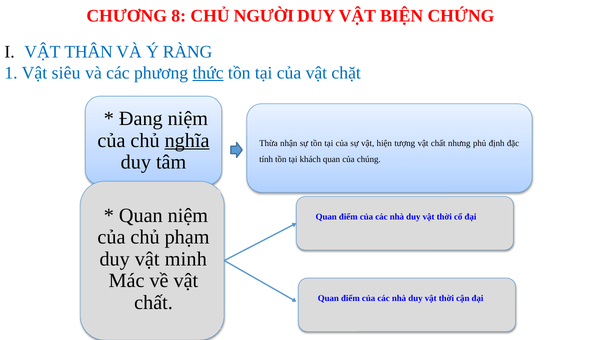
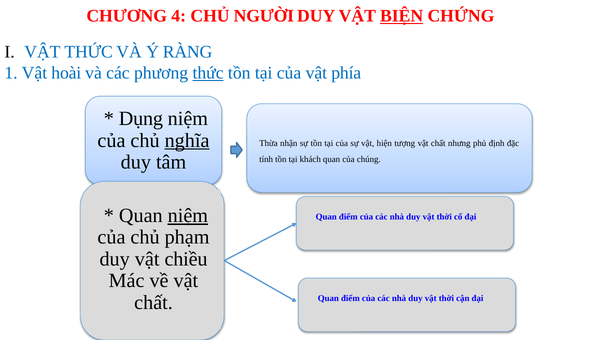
8: 8 -> 4 (179, 16)
BIỆN underline: none -> present (402, 16)
VẬT THÂN: THÂN -> THỨC (89, 52)
siêu: siêu -> hoài (66, 73)
chặt: chặt -> phía (346, 73)
Đang: Đang -> Dụng (141, 119)
niệm underline: none -> present (188, 216)
minh: minh -> chiều (186, 259)
